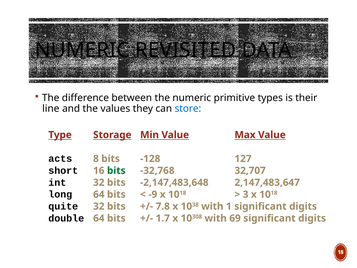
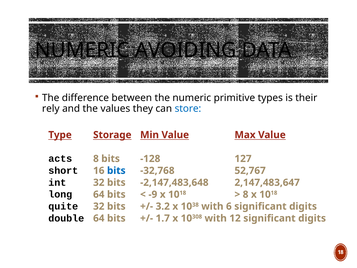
REVISITED: REVISITED -> AVOIDING (186, 50)
line: line -> rely (51, 108)
bits colour: green -> blue (116, 170)
32,707: 32,707 -> 52,767 (250, 170)
3: 3 -> 8 (246, 194)
7.8: 7.8 -> 3.2 (163, 206)
1: 1 -> 6 (229, 206)
69: 69 -> 12 (235, 218)
